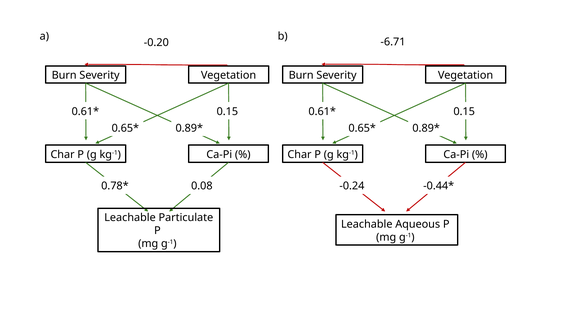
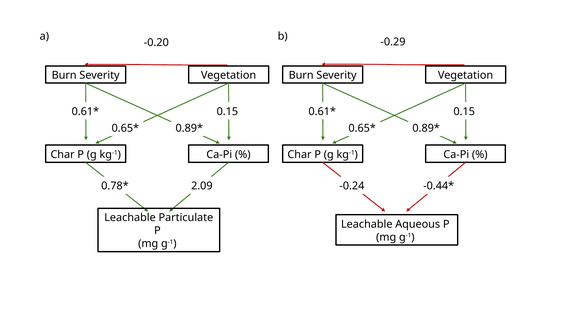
-6.71: -6.71 -> -0.29 (393, 42)
0.08: 0.08 -> 2.09 (202, 186)
